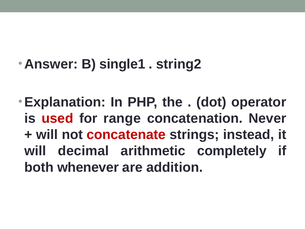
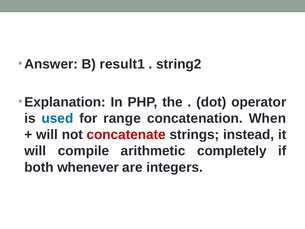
single1: single1 -> result1 (122, 64)
used colour: red -> blue (57, 118)
Never: Never -> When (267, 118)
decimal: decimal -> compile (83, 151)
addition: addition -> integers (175, 167)
